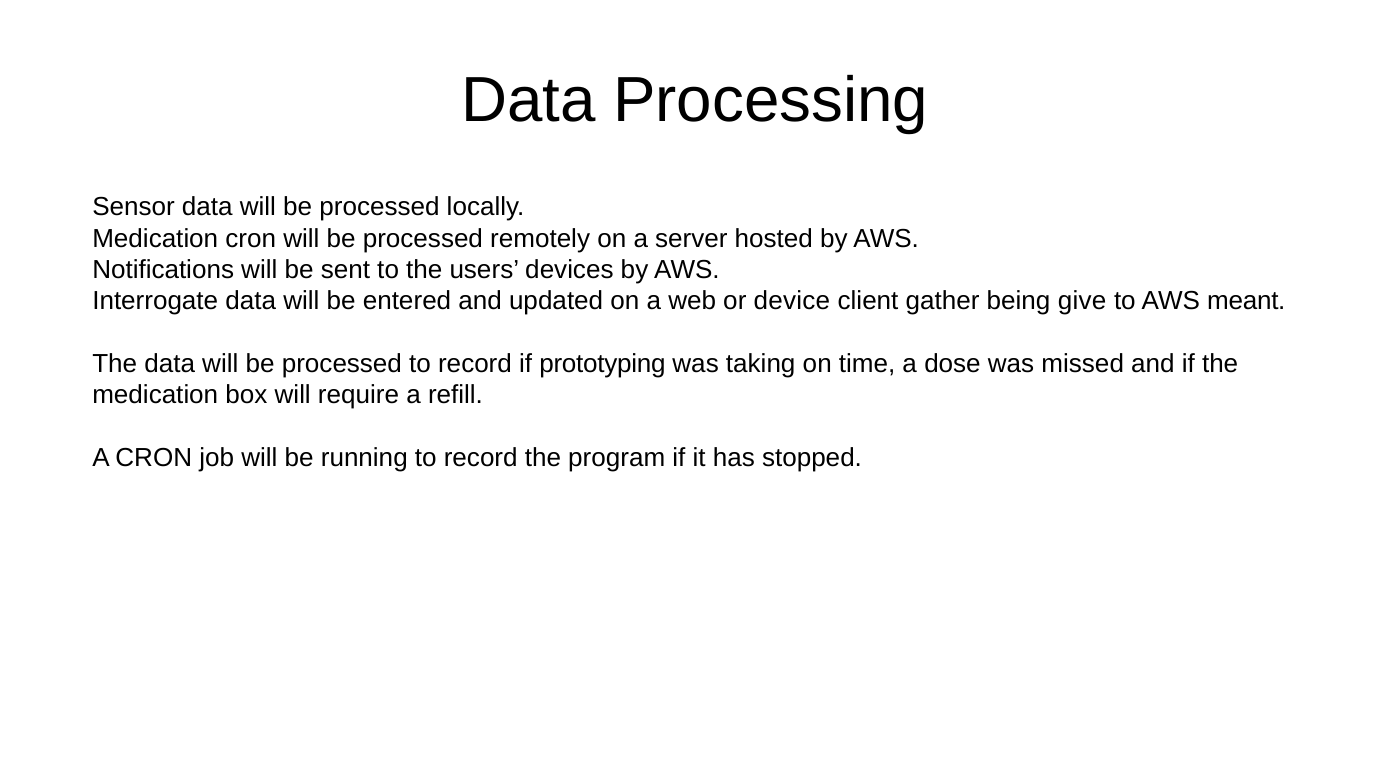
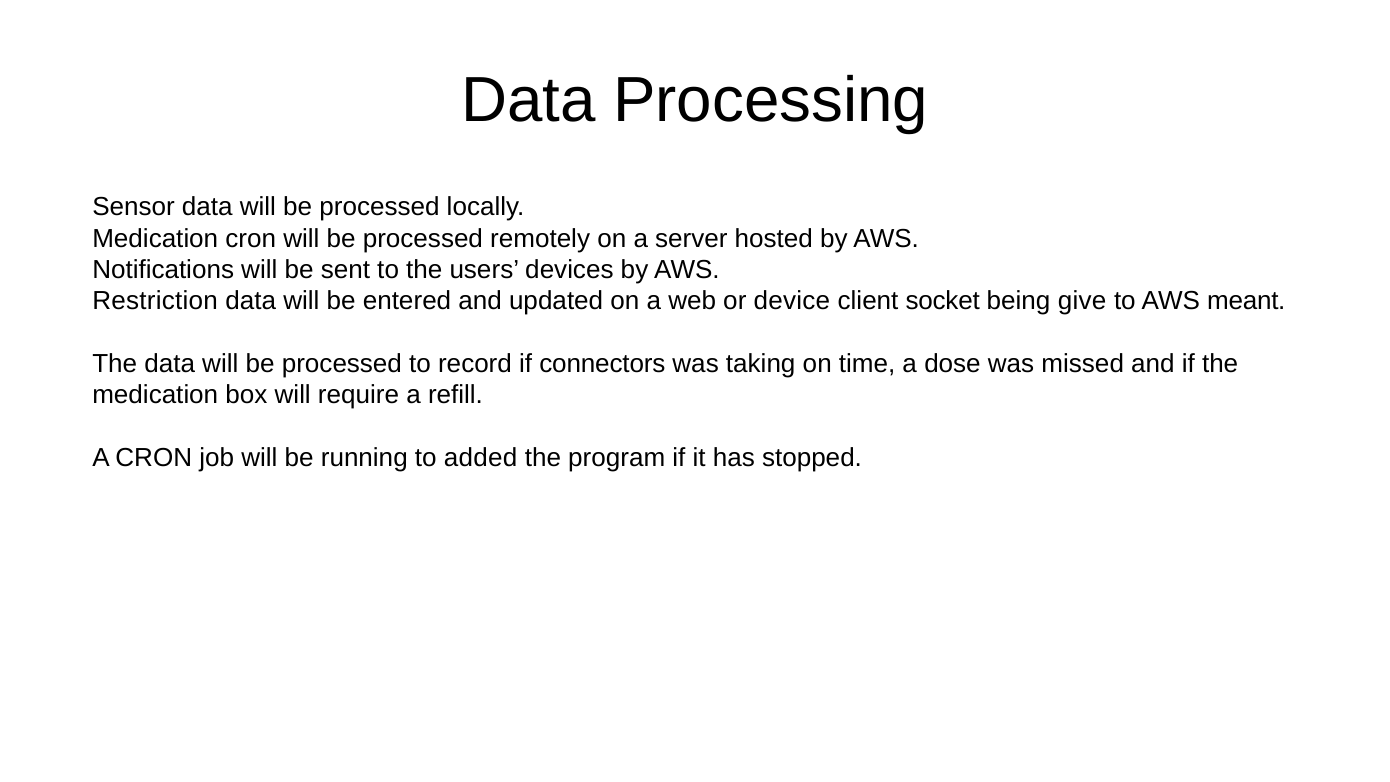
Interrogate: Interrogate -> Restriction (155, 301)
gather: gather -> socket (943, 301)
prototyping: prototyping -> connectors (602, 364)
running to record: record -> added (481, 457)
